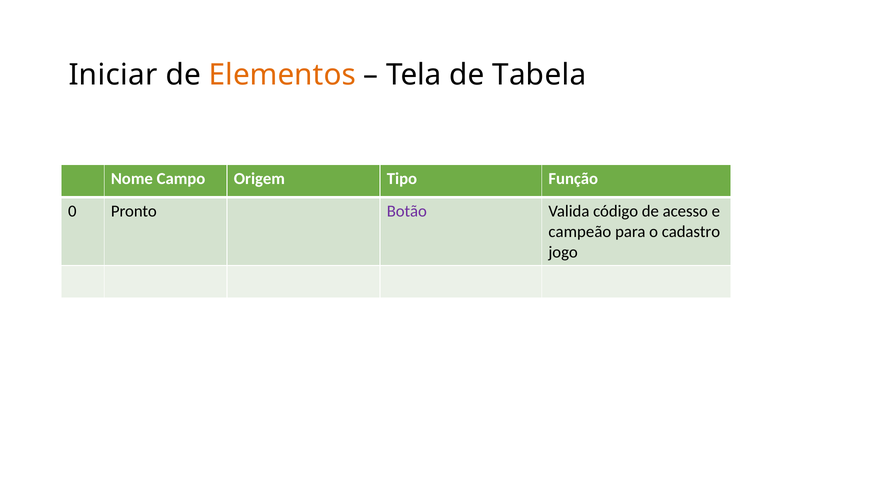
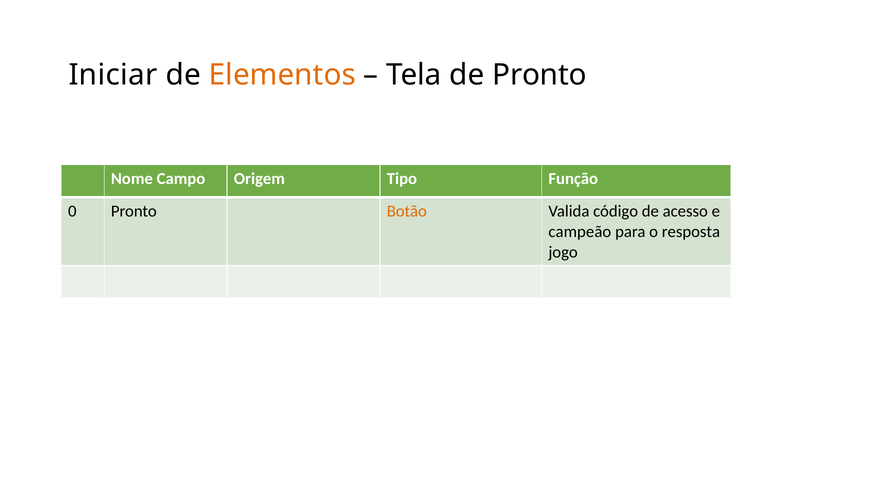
de Tabela: Tabela -> Pronto (539, 75)
Botão colour: purple -> orange (407, 211)
cadastro: cadastro -> resposta (691, 231)
